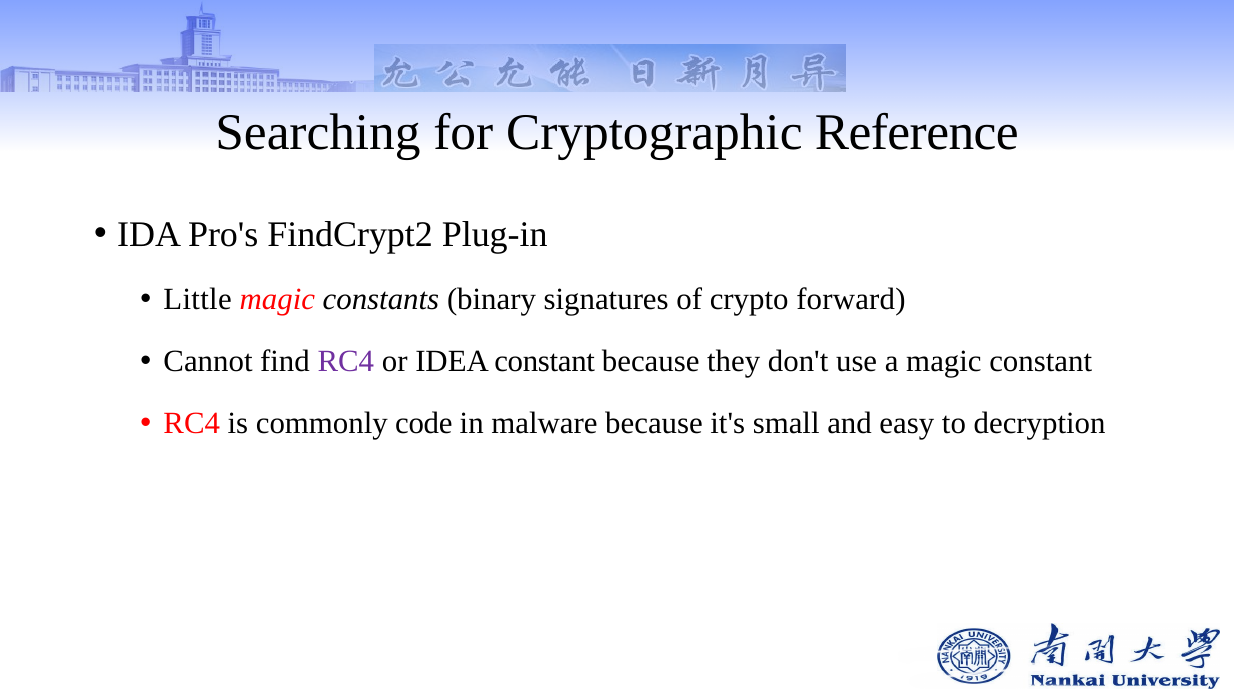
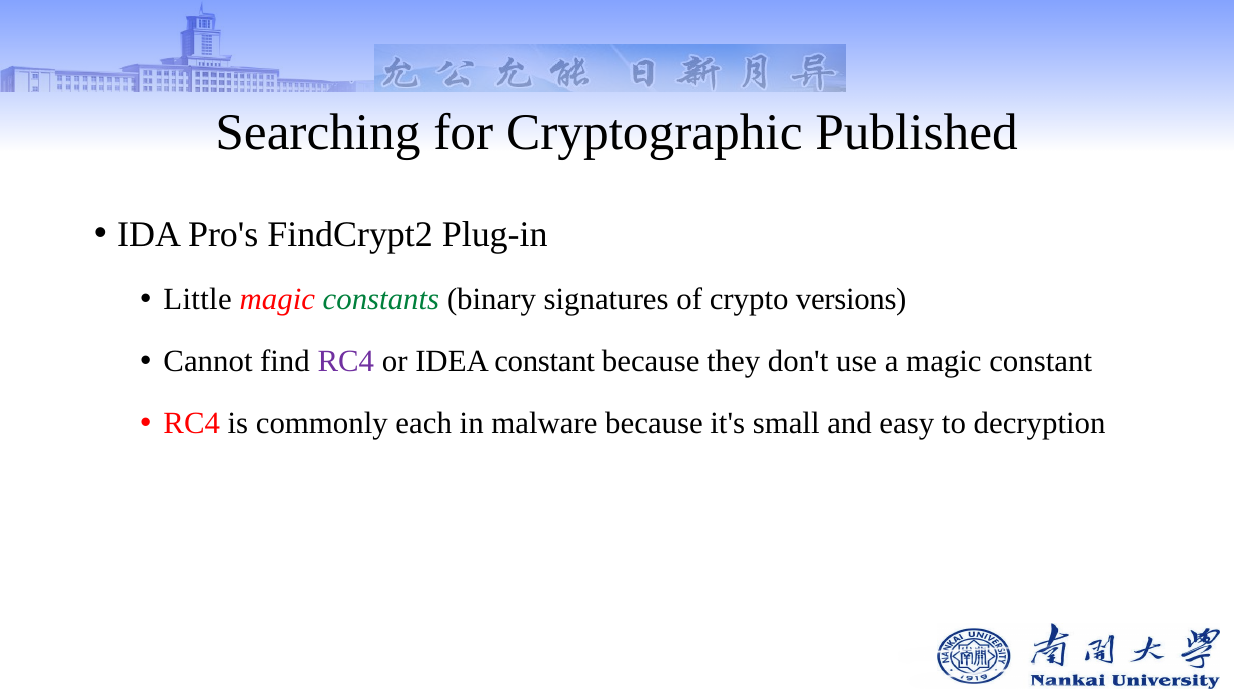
Reference: Reference -> Published (917, 132)
constants colour: black -> green (381, 300)
forward: forward -> versions (851, 300)
code: code -> each (424, 424)
